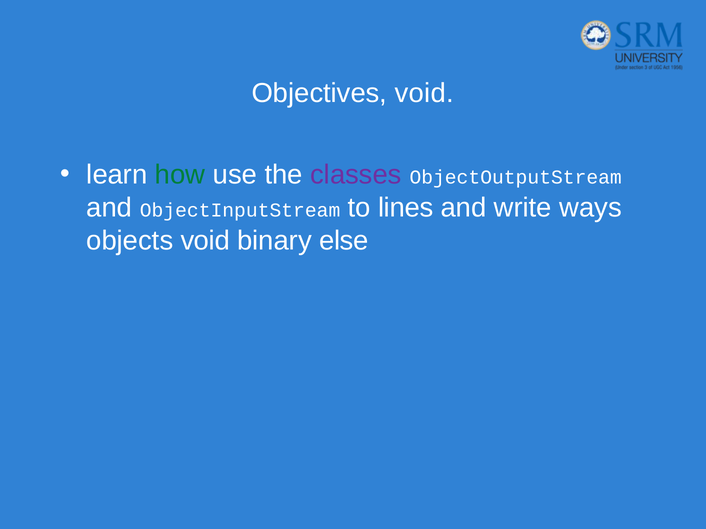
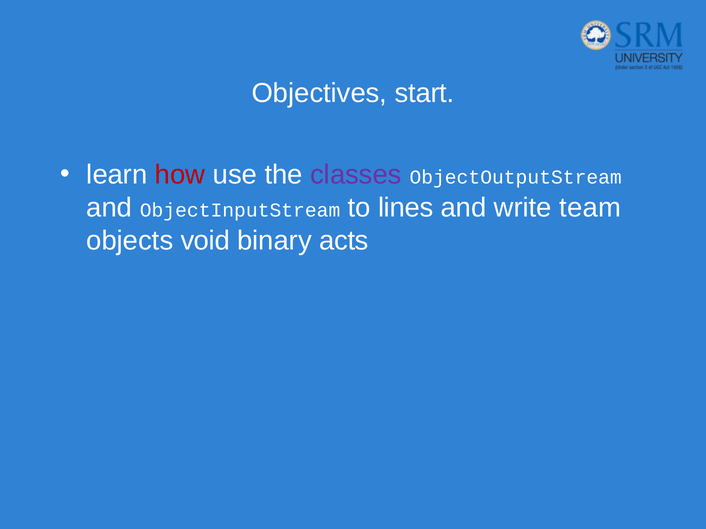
Objectives void: void -> start (425, 93)
how colour: green -> red (180, 175)
ways: ways -> team (590, 208)
else: else -> acts (344, 241)
